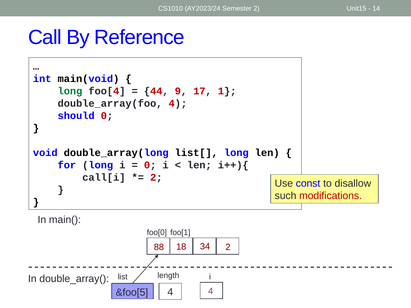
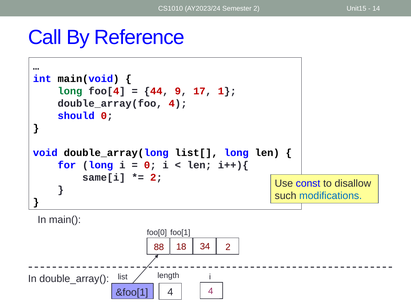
call[i: call[i -> same[i (104, 177)
modifications colour: red -> blue (331, 196)
&foo[5: &foo[5 -> &foo[1 (132, 293)
